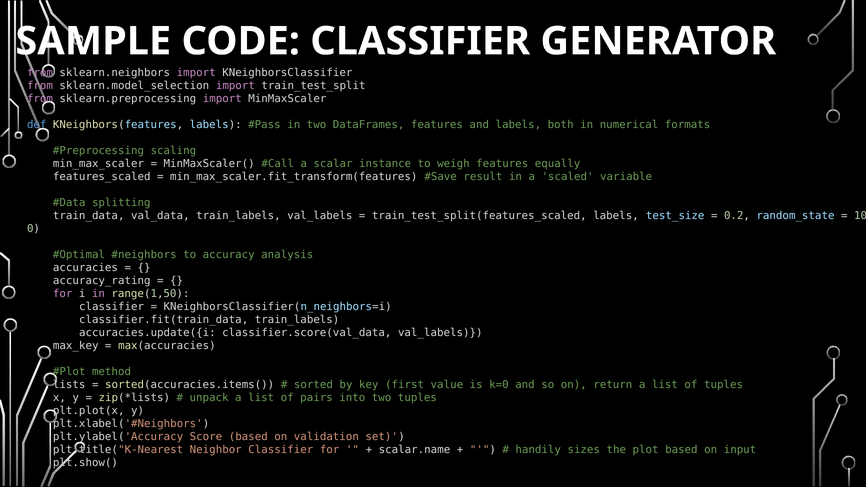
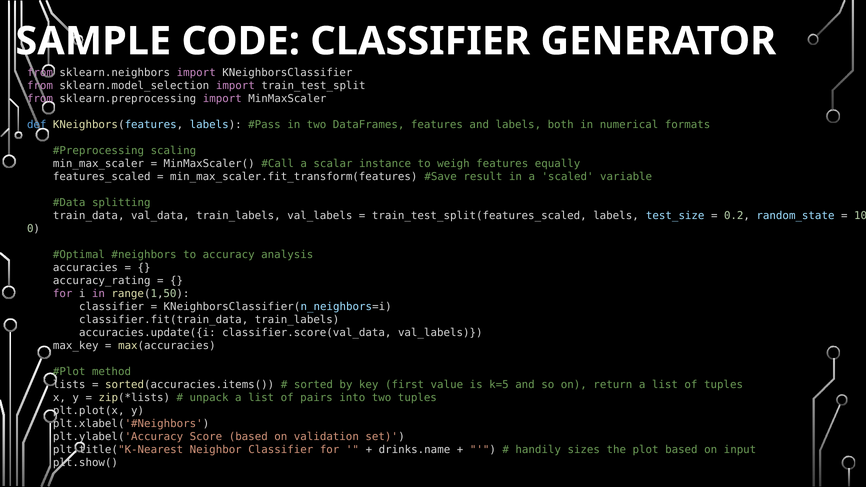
k=0: k=0 -> k=5 (499, 385)
scalar.name: scalar.name -> drinks.name (414, 450)
